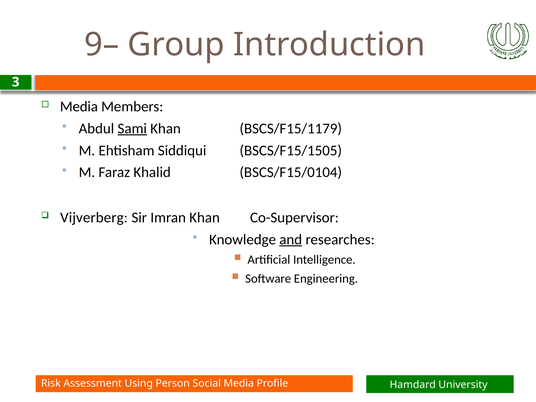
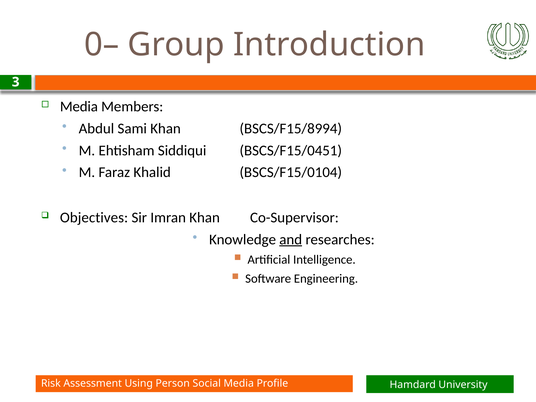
9–: 9– -> 0– (102, 45)
Sami underline: present -> none (132, 128)
BSCS/F15/1179: BSCS/F15/1179 -> BSCS/F15/8994 (291, 128)
BSCS/F15/1505: BSCS/F15/1505 -> BSCS/F15/0451 (291, 150)
Vijverberg: Vijverberg -> Objectives (94, 218)
